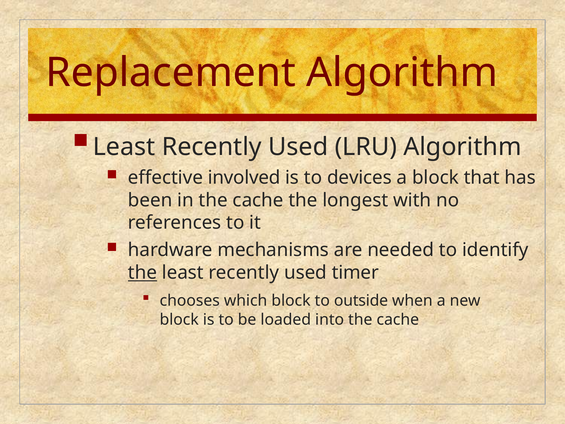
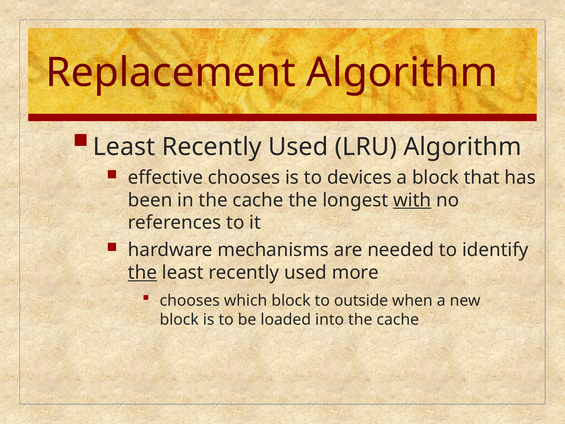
effective involved: involved -> chooses (244, 177)
with underline: none -> present (412, 200)
timer: timer -> more (355, 273)
